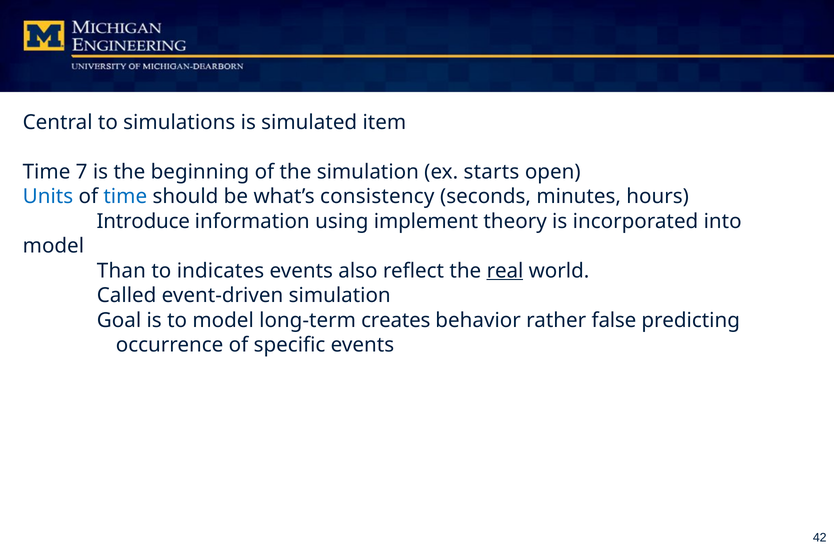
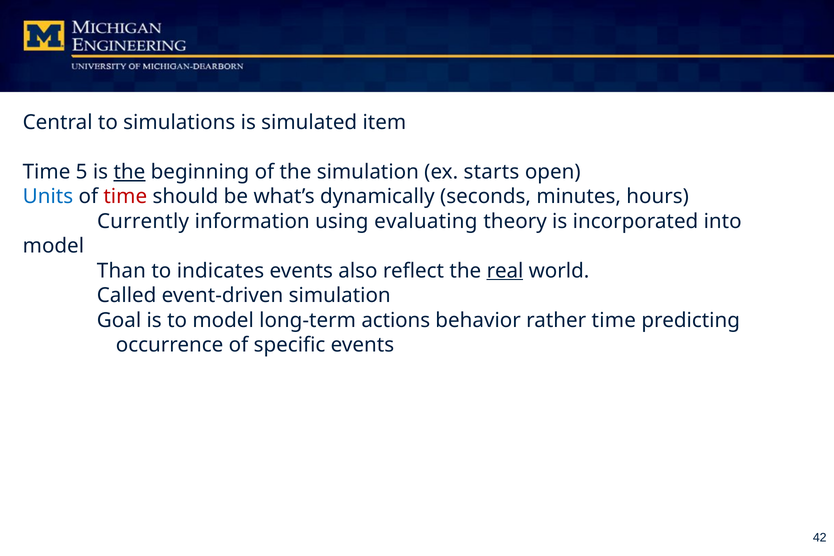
7: 7 -> 5 (82, 172)
the underline: none -> present (129, 172)
time colour: blue -> red (125, 197)
consistency: consistency -> dynamically (377, 197)
Introduce: Introduce -> Currently (143, 221)
implement: implement -> evaluating (426, 221)
creates: creates -> actions (396, 320)
rather false: false -> time (614, 320)
